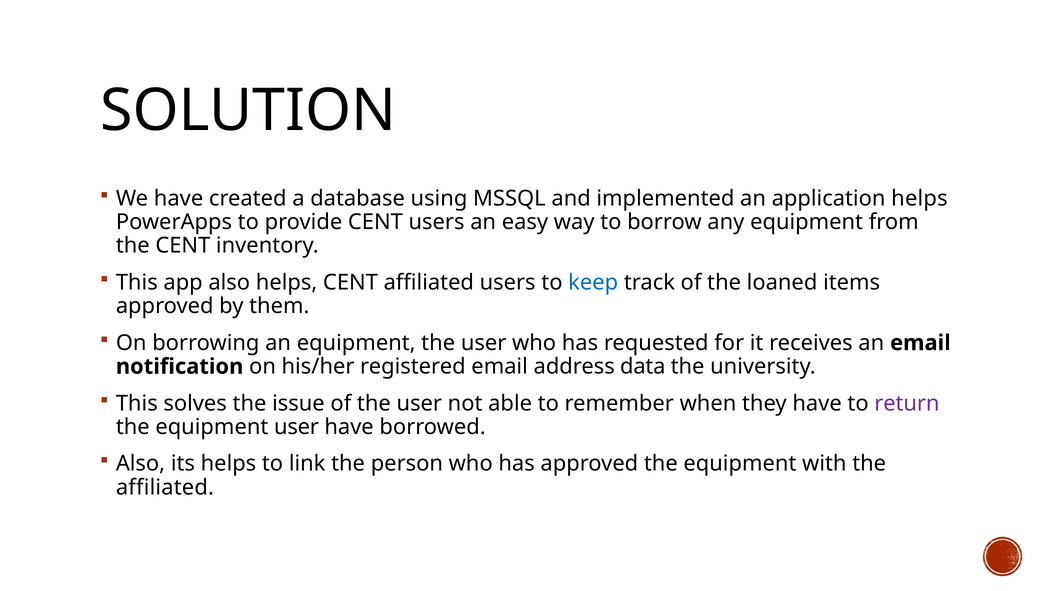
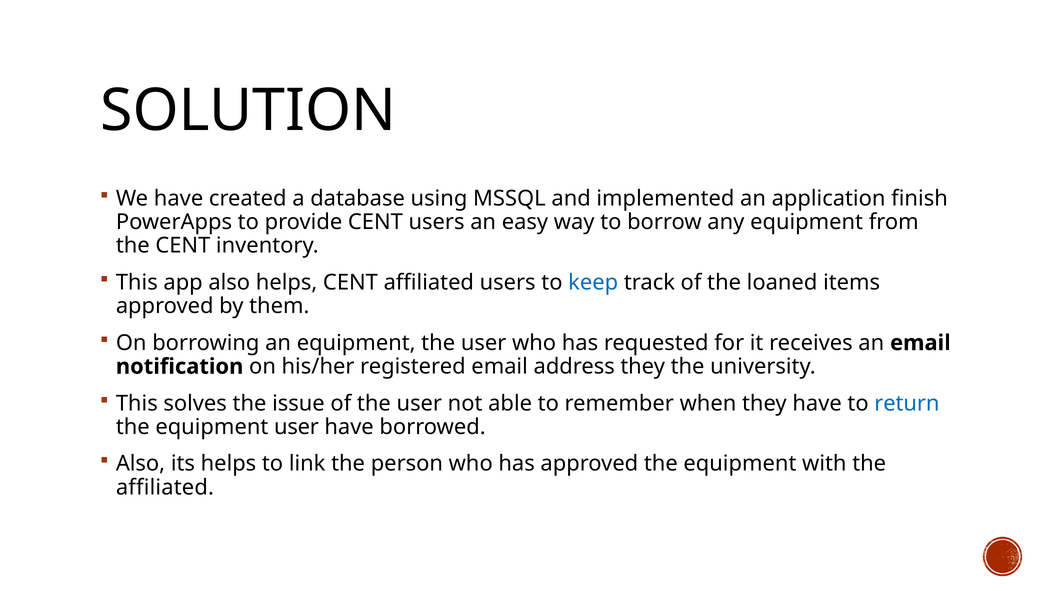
application helps: helps -> finish (920, 199)
address data: data -> they (643, 367)
return colour: purple -> blue (907, 403)
